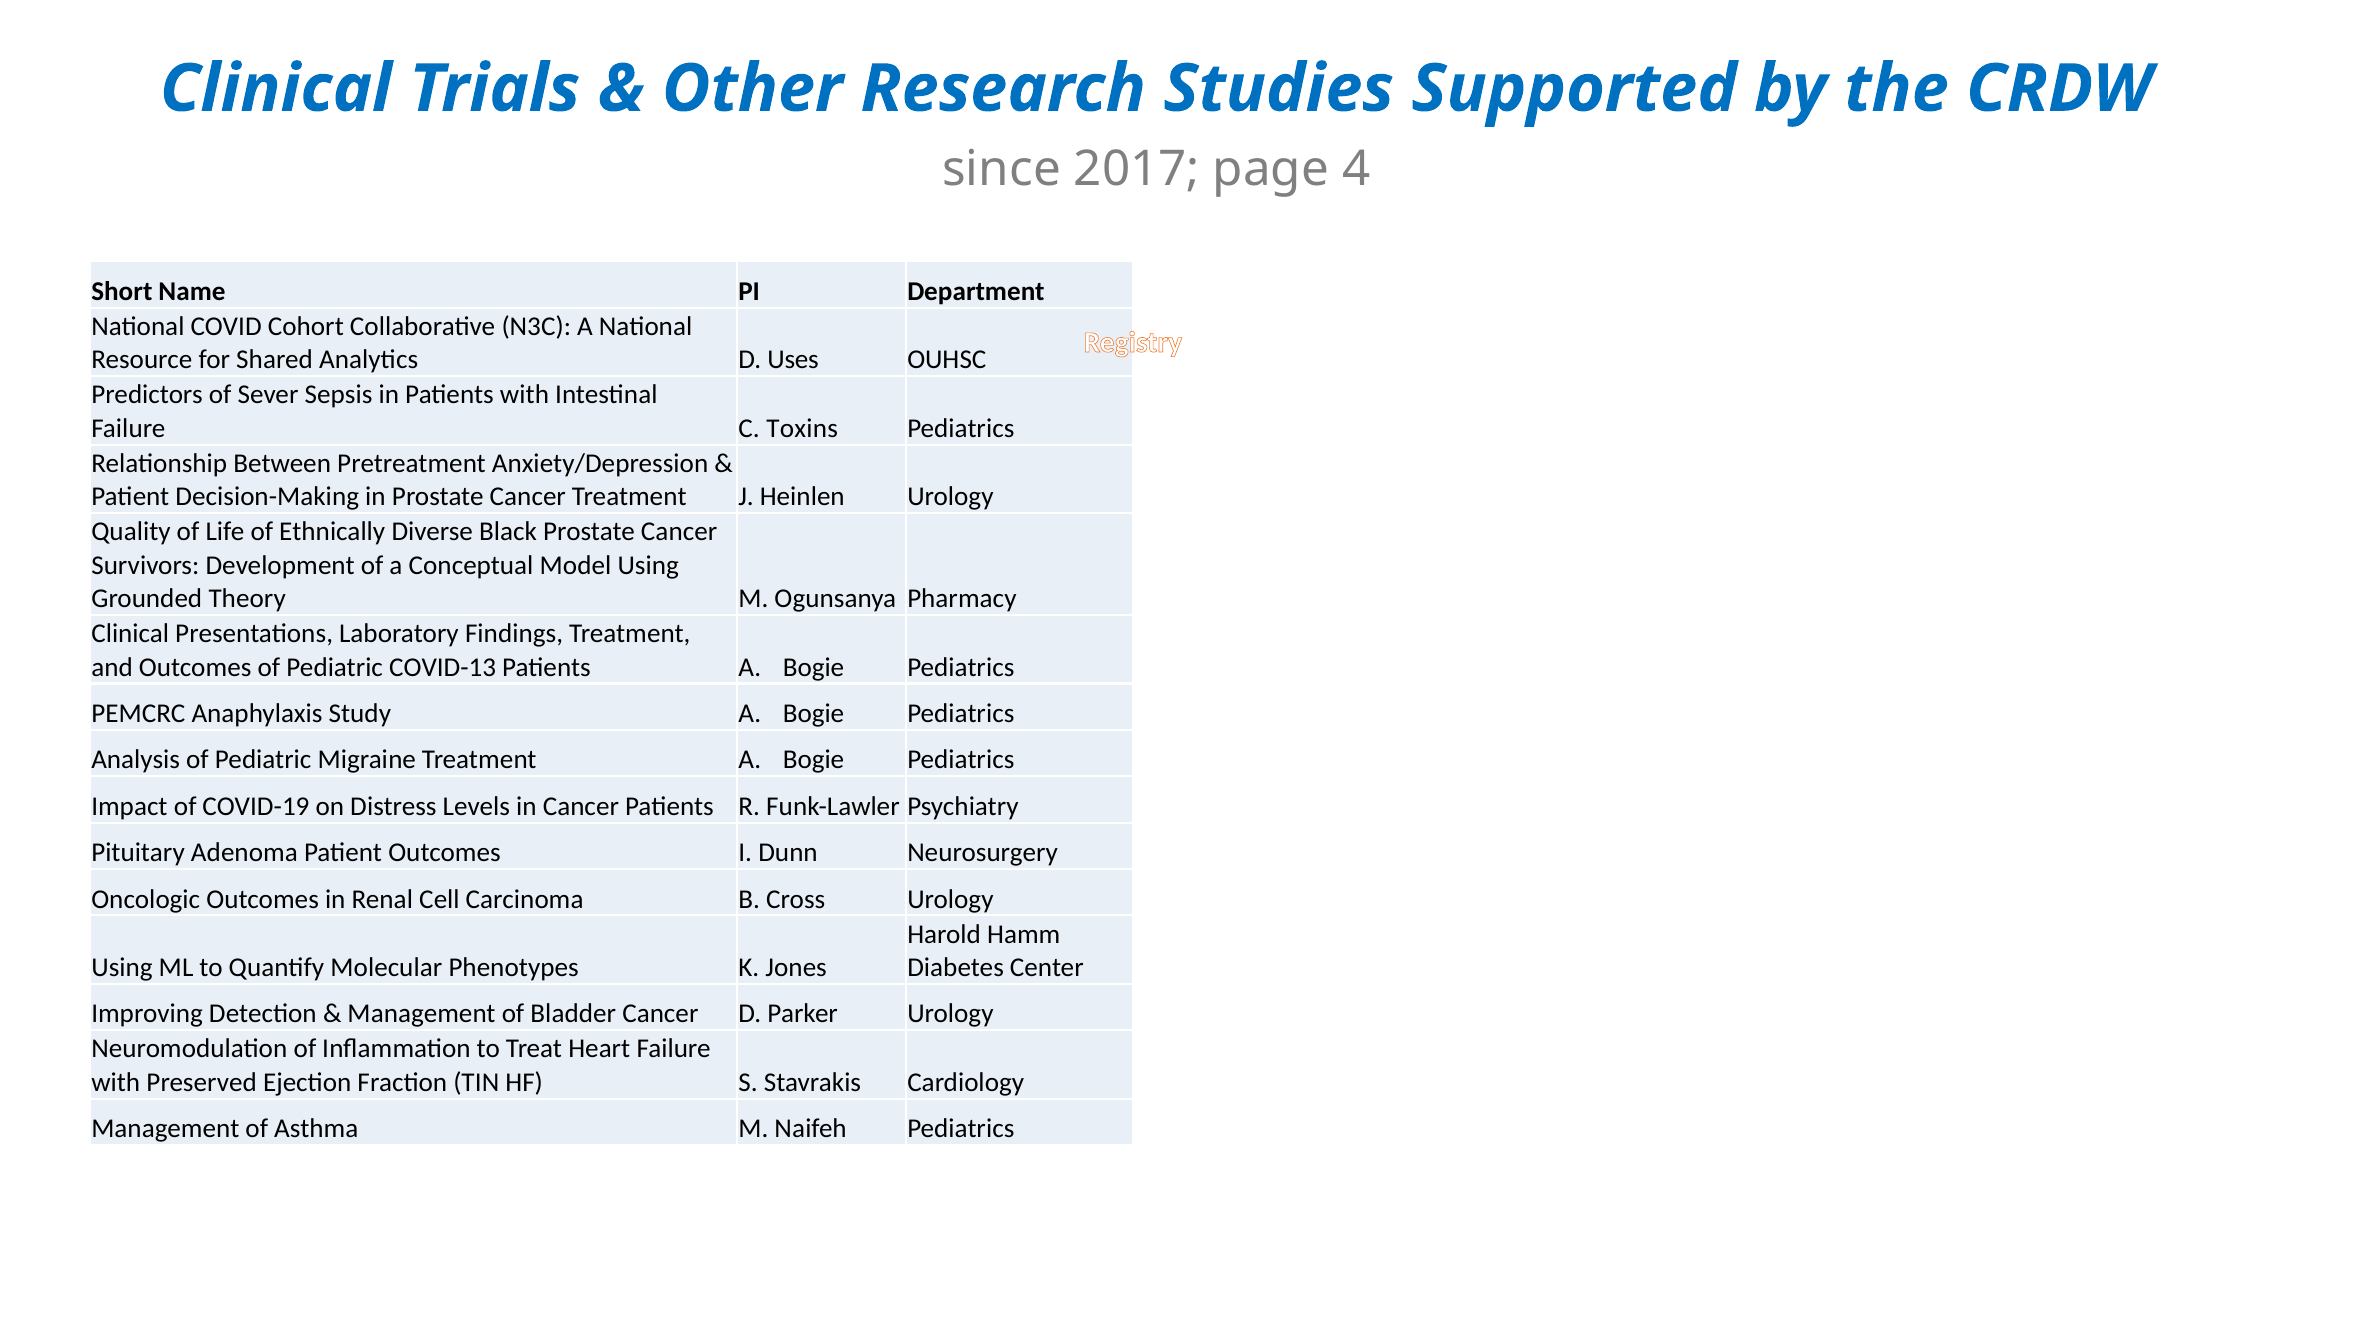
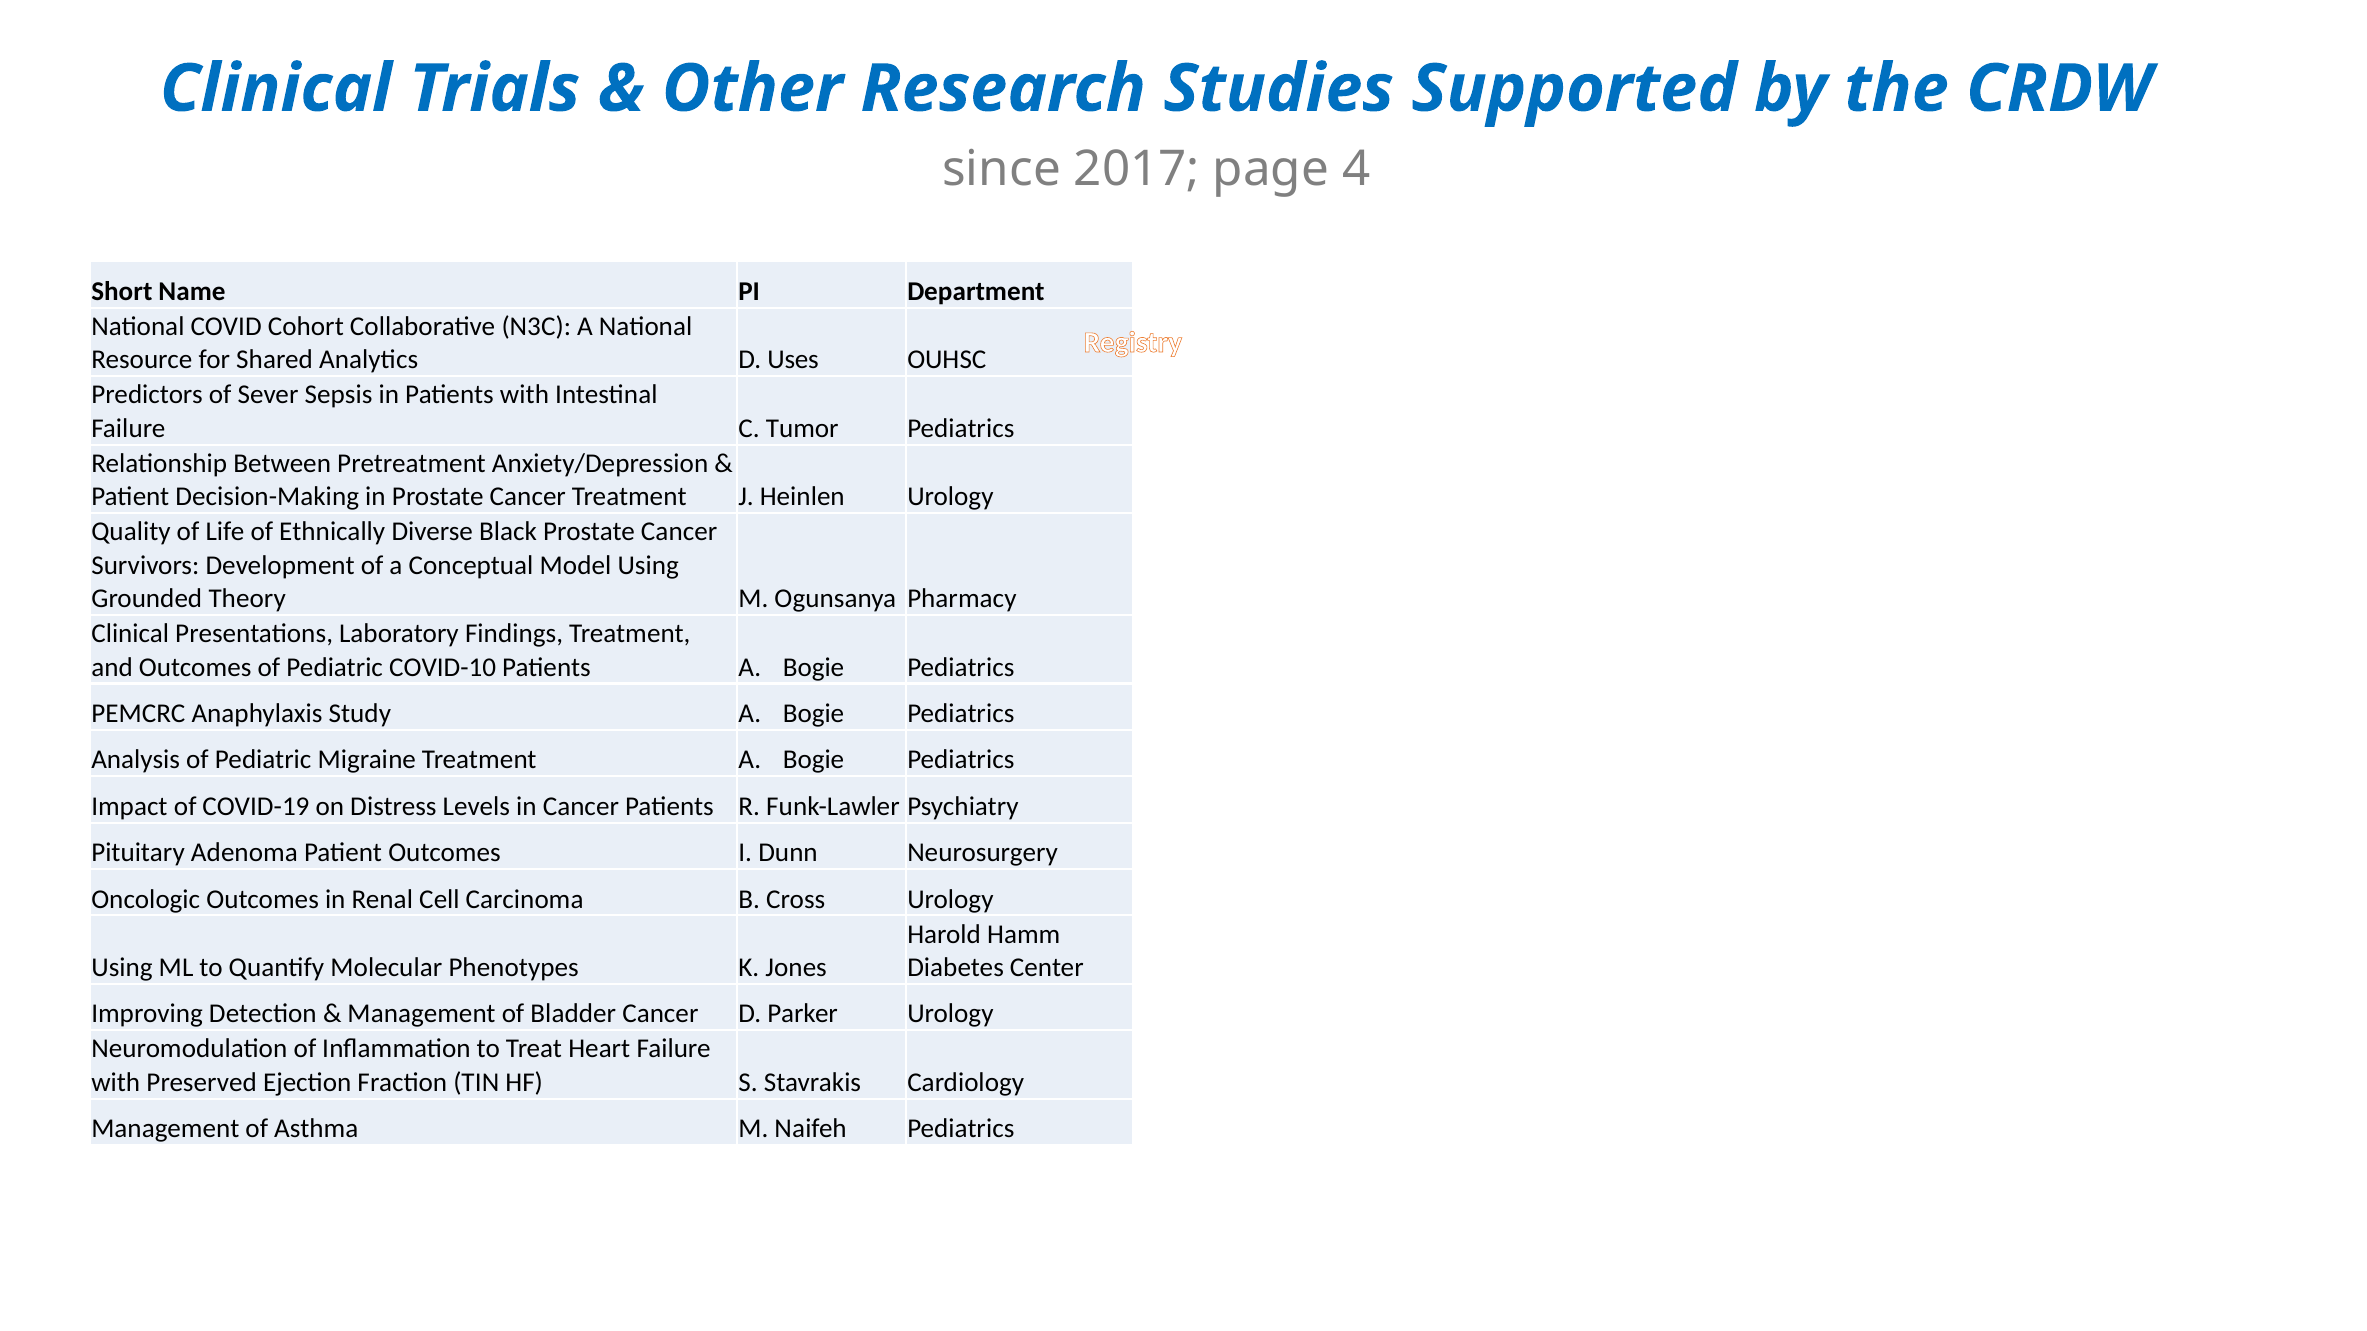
Toxins: Toxins -> Tumor (802, 428)
COVID-13: COVID-13 -> COVID-10 (443, 667)
